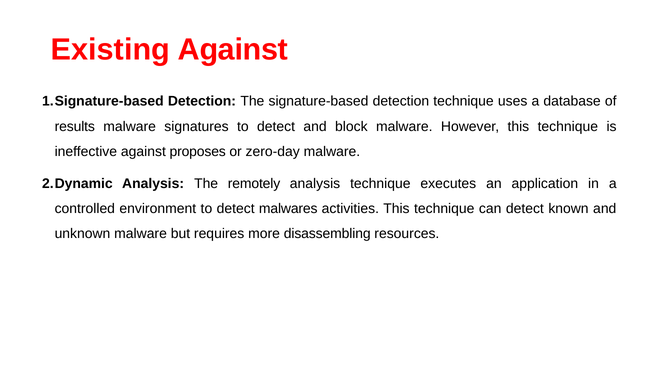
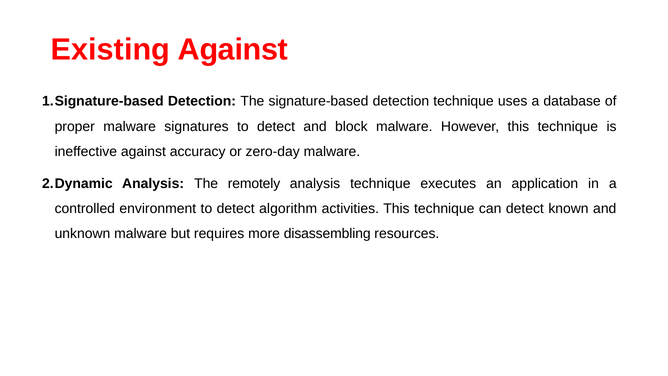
results: results -> proper (75, 126)
proposes: proposes -> accuracy (198, 151)
malwares: malwares -> algorithm (288, 208)
